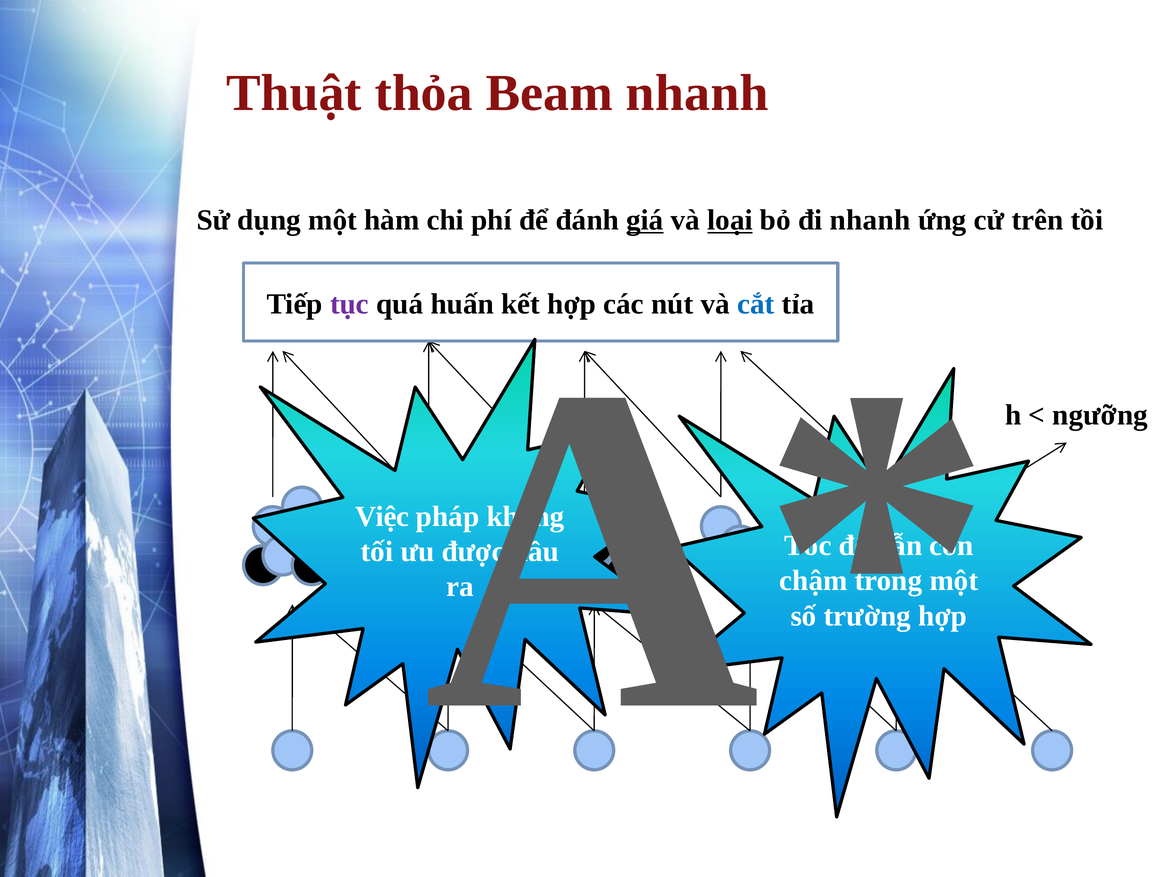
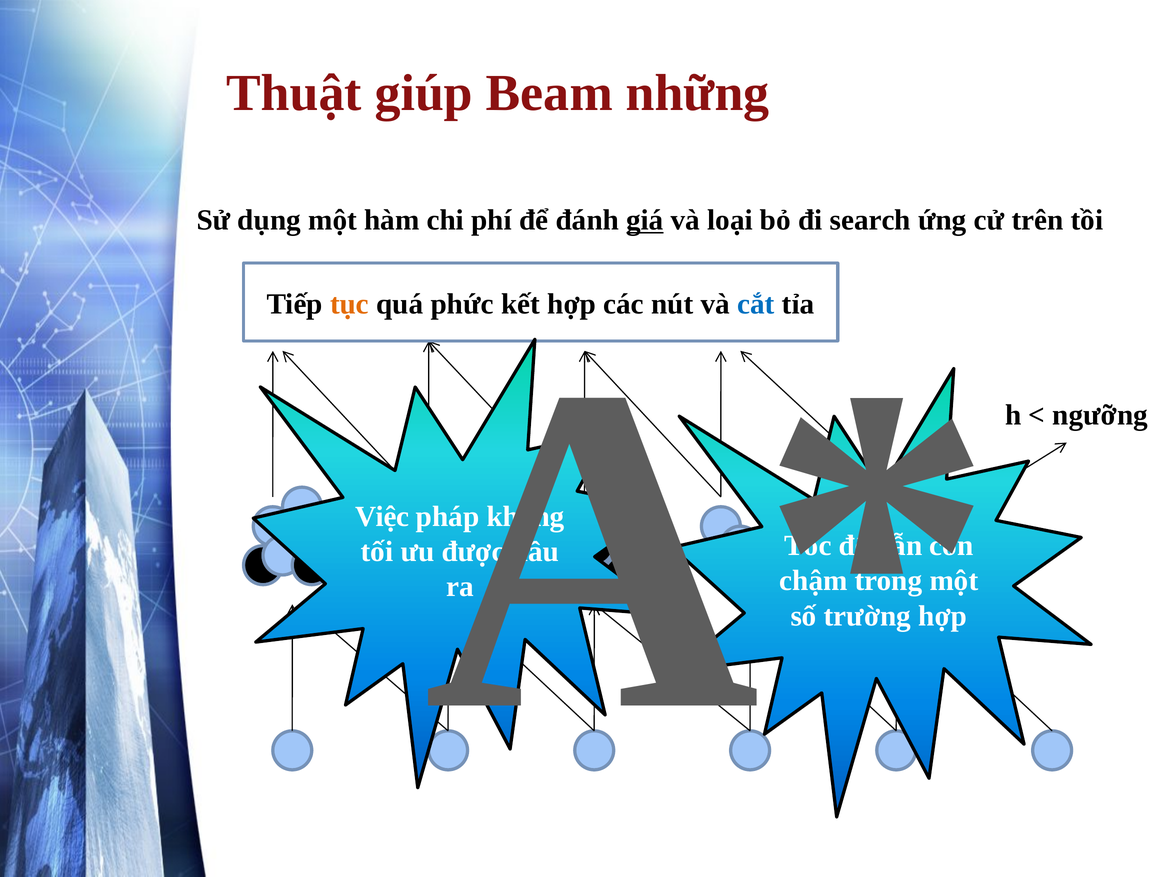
thỏa: thỏa -> giúp (424, 93)
Beam nhanh: nhanh -> những (698, 93)
loại underline: present -> none (730, 220)
đi nhanh: nhanh -> search (870, 220)
tục colour: purple -> orange (349, 304)
huấn: huấn -> phức (462, 304)
